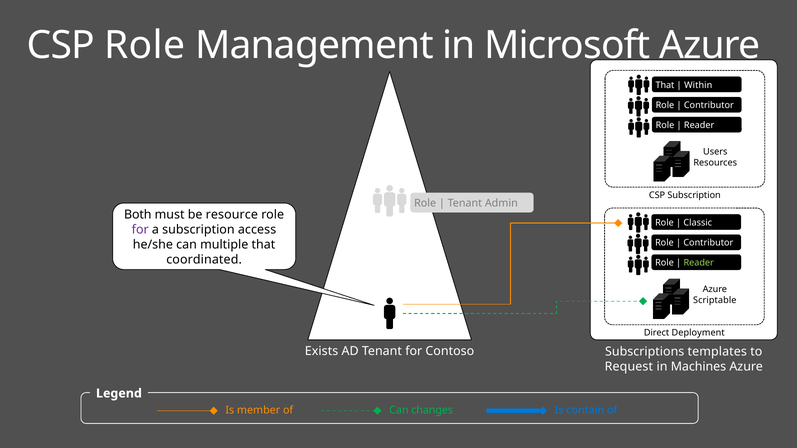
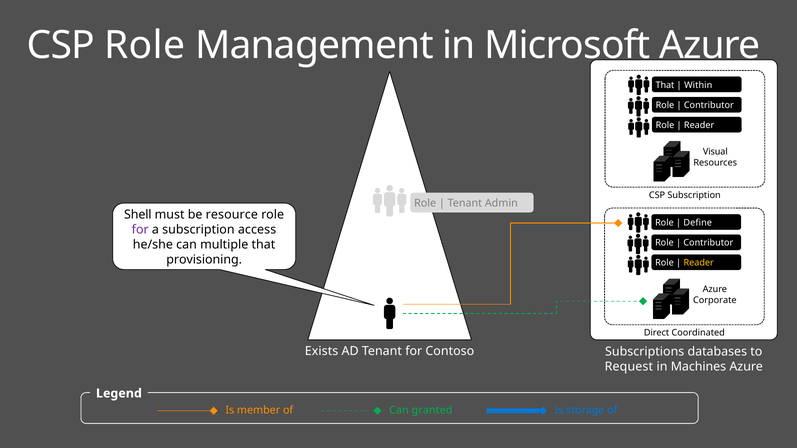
Users: Users -> Visual (715, 152)
Both: Both -> Shell (138, 215)
Classic: Classic -> Define (698, 223)
coordinated: coordinated -> provisioning (204, 260)
Reader colour: light green -> yellow (699, 263)
Scriptable: Scriptable -> Corporate (715, 300)
Deployment: Deployment -> Coordinated (698, 333)
templates: templates -> databases (717, 352)
changes: changes -> granted (432, 411)
contain: contain -> storage (585, 411)
